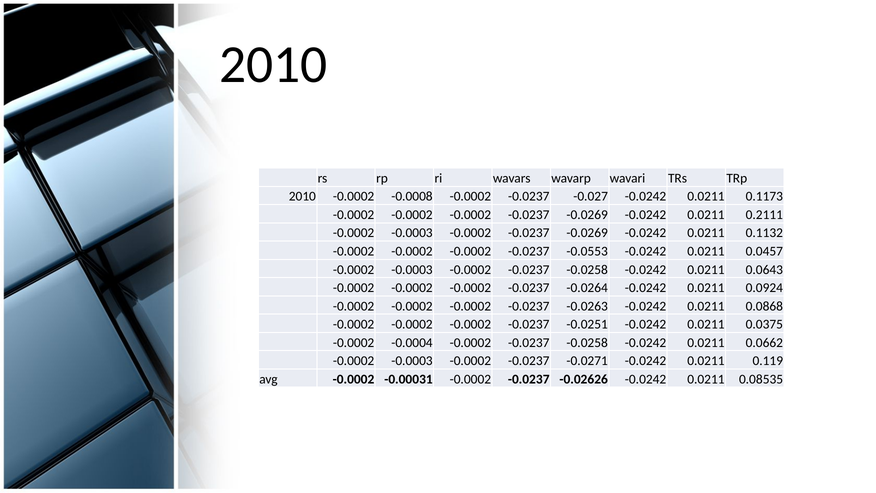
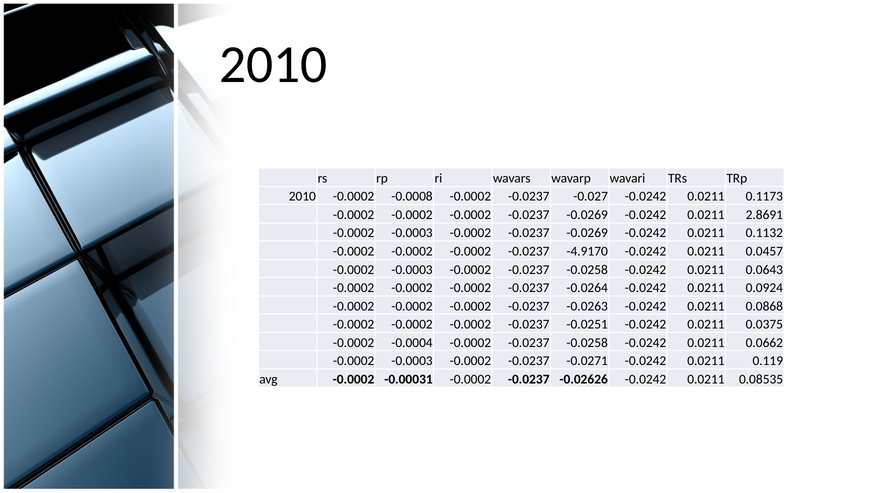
0.2111: 0.2111 -> 2.8691 (764, 215)
-0.0553: -0.0553 -> -4.9170 (587, 251)
